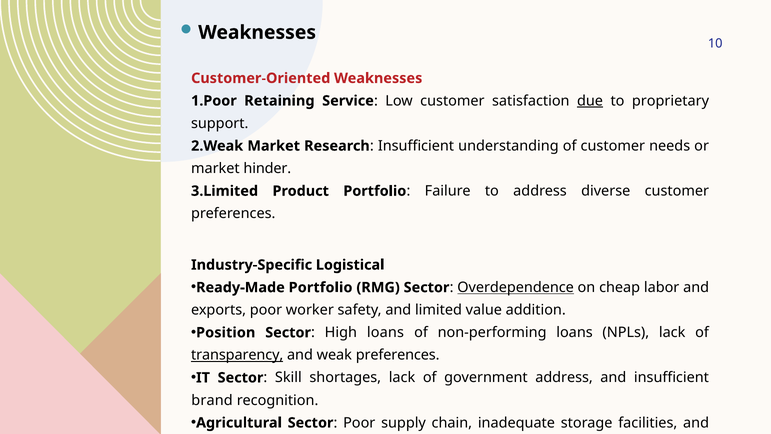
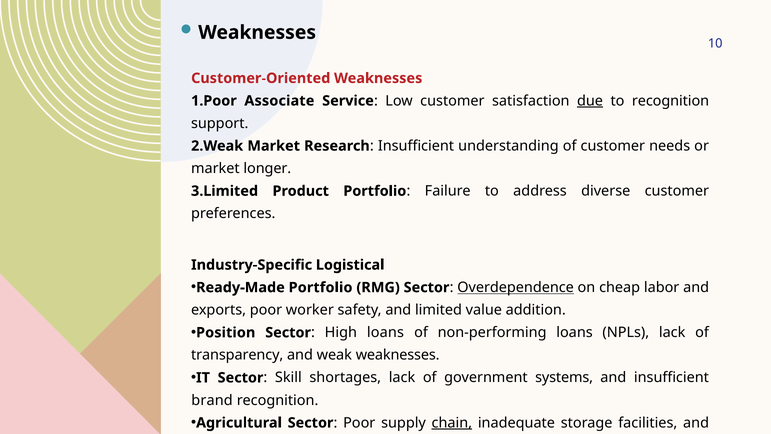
Retaining: Retaining -> Associate (279, 101)
to proprietary: proprietary -> recognition (671, 101)
hinder: hinder -> longer (267, 168)
transparency underline: present -> none (237, 355)
weak preferences: preferences -> weaknesses (398, 355)
government address: address -> systems (564, 377)
chain underline: none -> present (452, 422)
